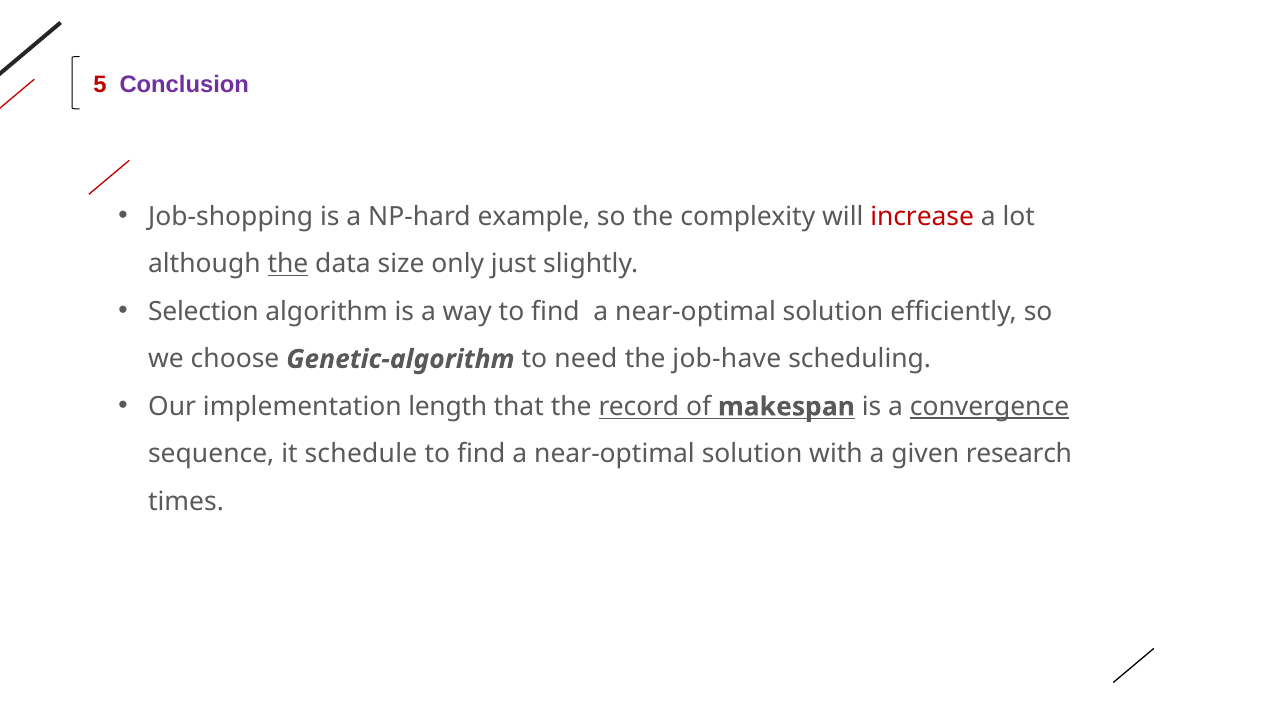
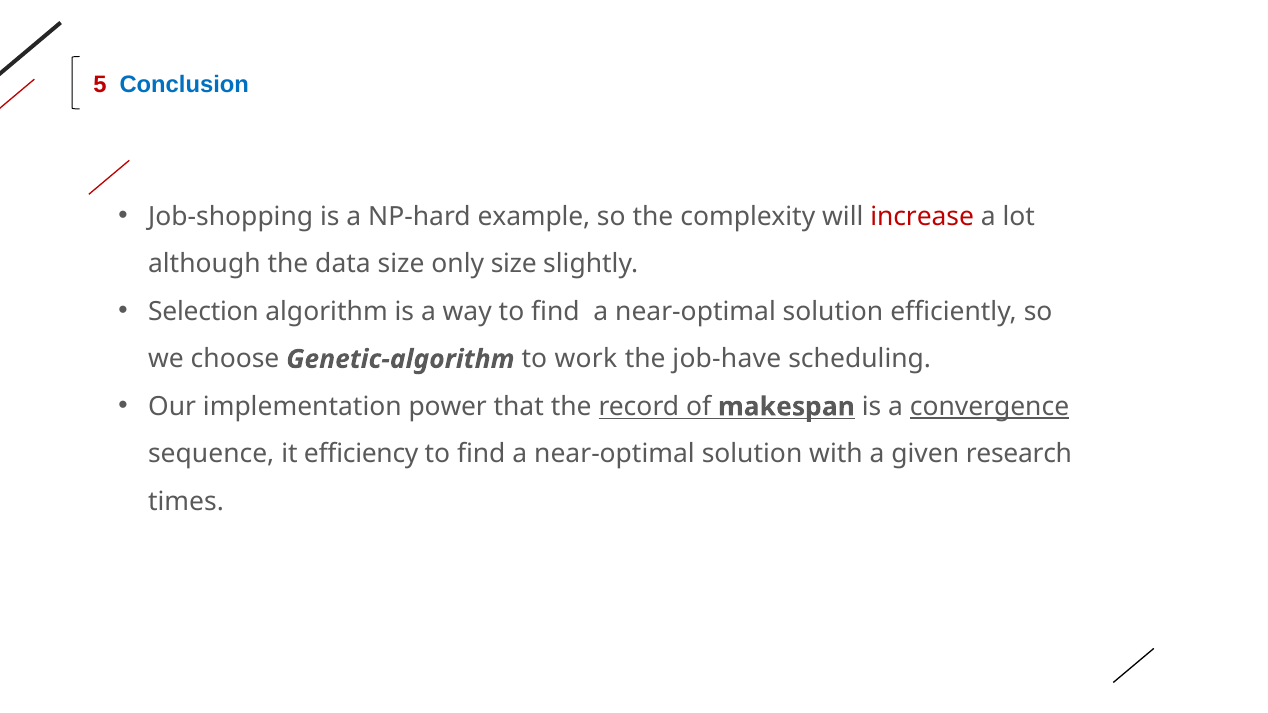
Conclusion colour: purple -> blue (184, 84)
the underline: present -> none (288, 264)
only just: just -> size (514, 264)
need: need -> work (586, 359)
length: length -> power (448, 407)
schedule: schedule -> efficiency (361, 454)
